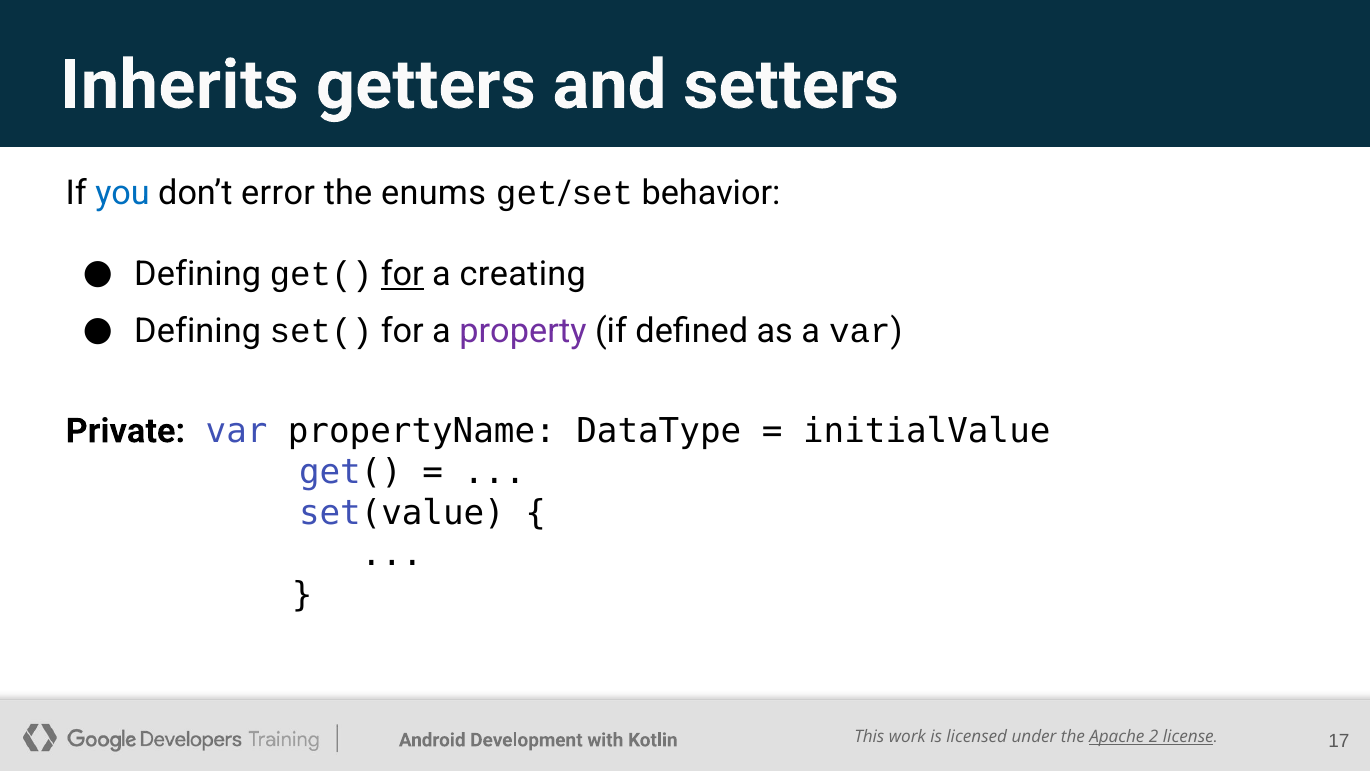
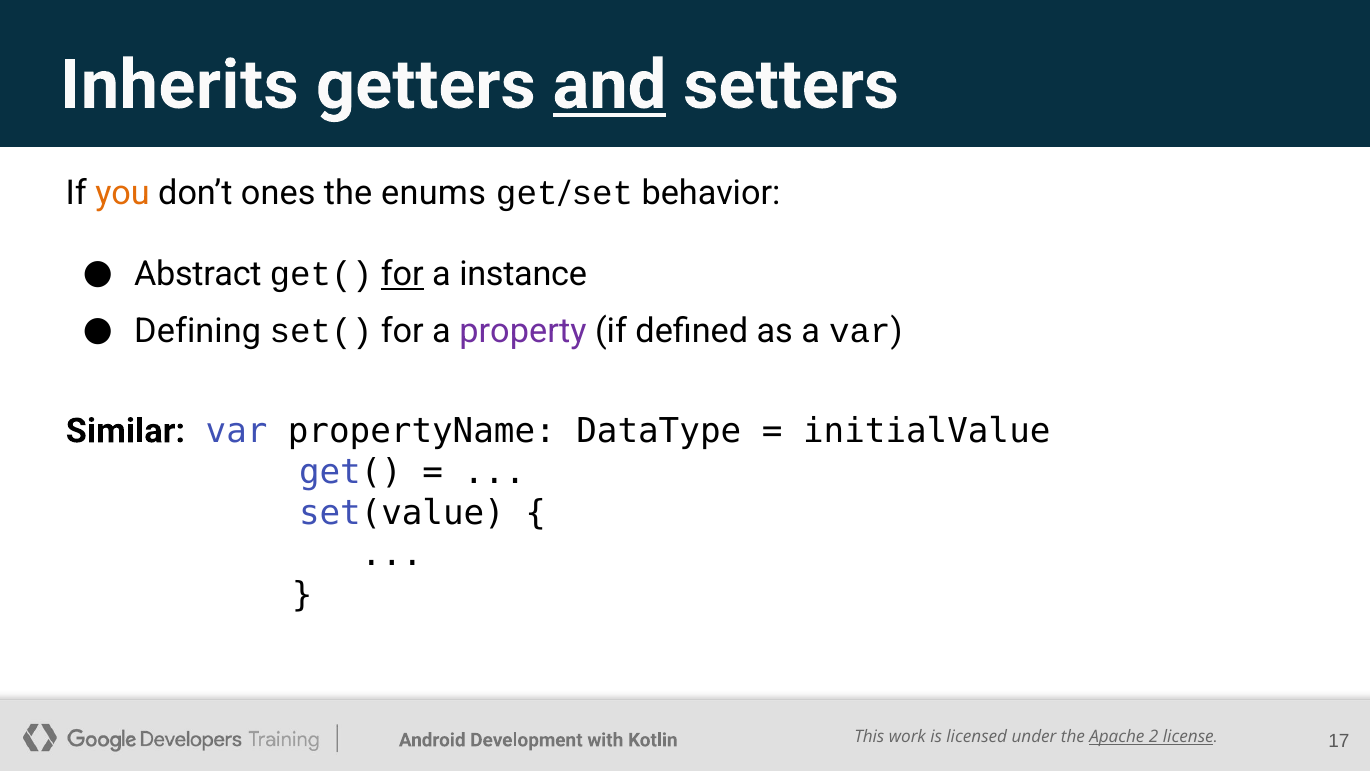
and underline: none -> present (609, 85)
you colour: blue -> orange (123, 193)
error: error -> ones (278, 193)
Defining: Defining -> Abstract (198, 274)
creating: creating -> instance (523, 274)
Private: Private -> Similar (125, 431)
